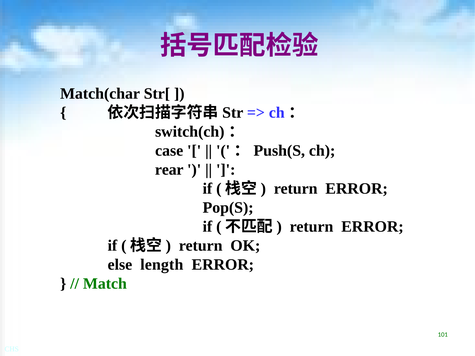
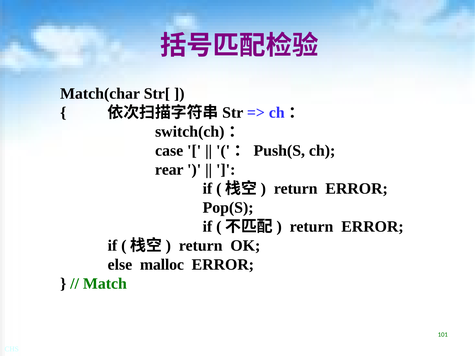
length: length -> malloc (162, 265)
